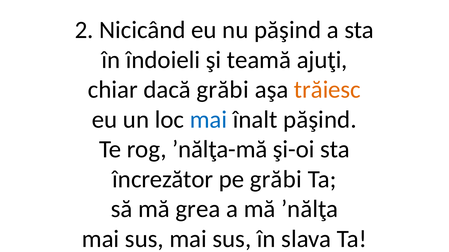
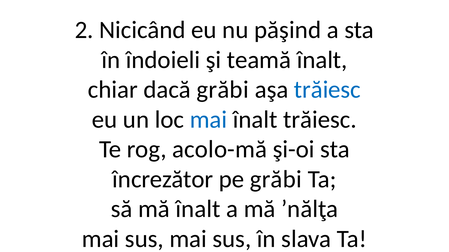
teamă ajuţi: ajuţi -> înalt (322, 60)
trăiesc colour: orange -> blue (327, 90)
înalt păşind: păşind -> trăiesc (320, 120)
ʼnălţa-mă: ʼnălţa-mă -> acolo-mă (220, 150)
mă grea: grea -> înalt (198, 210)
